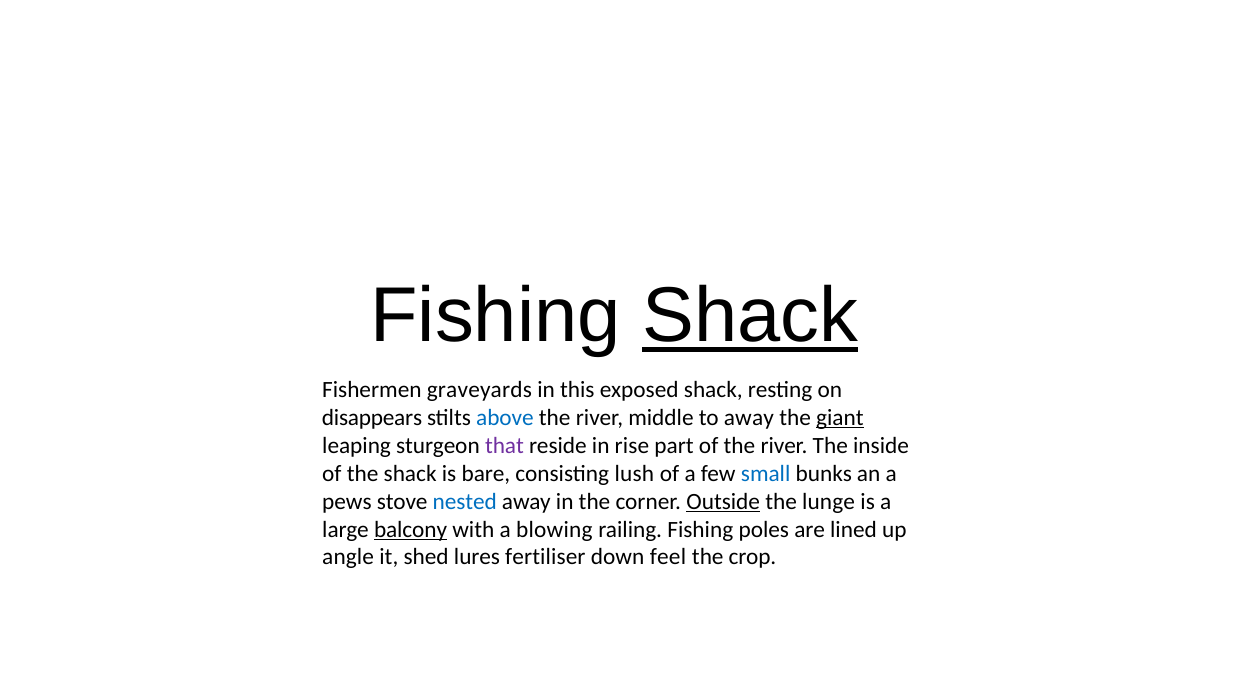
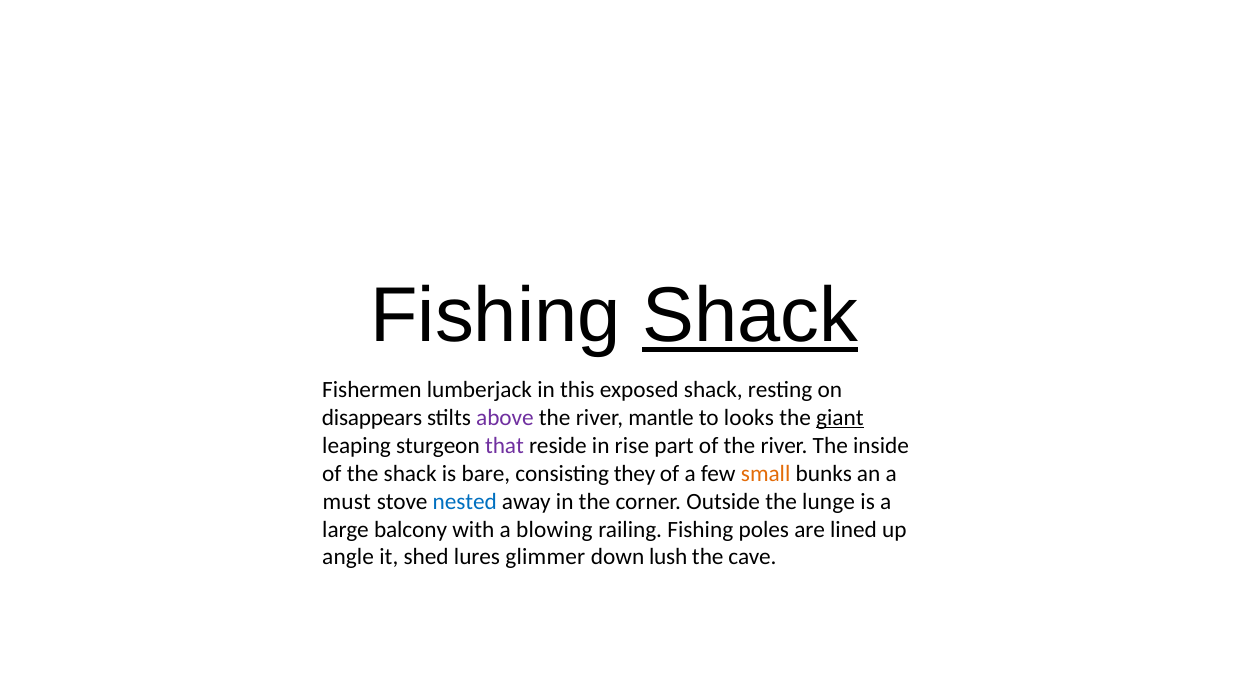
graveyards: graveyards -> lumberjack (479, 390)
above colour: blue -> purple (505, 418)
middle: middle -> mantle (661, 418)
to away: away -> looks (749, 418)
lush: lush -> they (635, 474)
small colour: blue -> orange (766, 474)
pews: pews -> must (347, 501)
Outside underline: present -> none (723, 501)
balcony underline: present -> none (411, 529)
fertiliser: fertiliser -> glimmer (545, 557)
feel: feel -> lush (668, 557)
crop: crop -> cave (752, 557)
